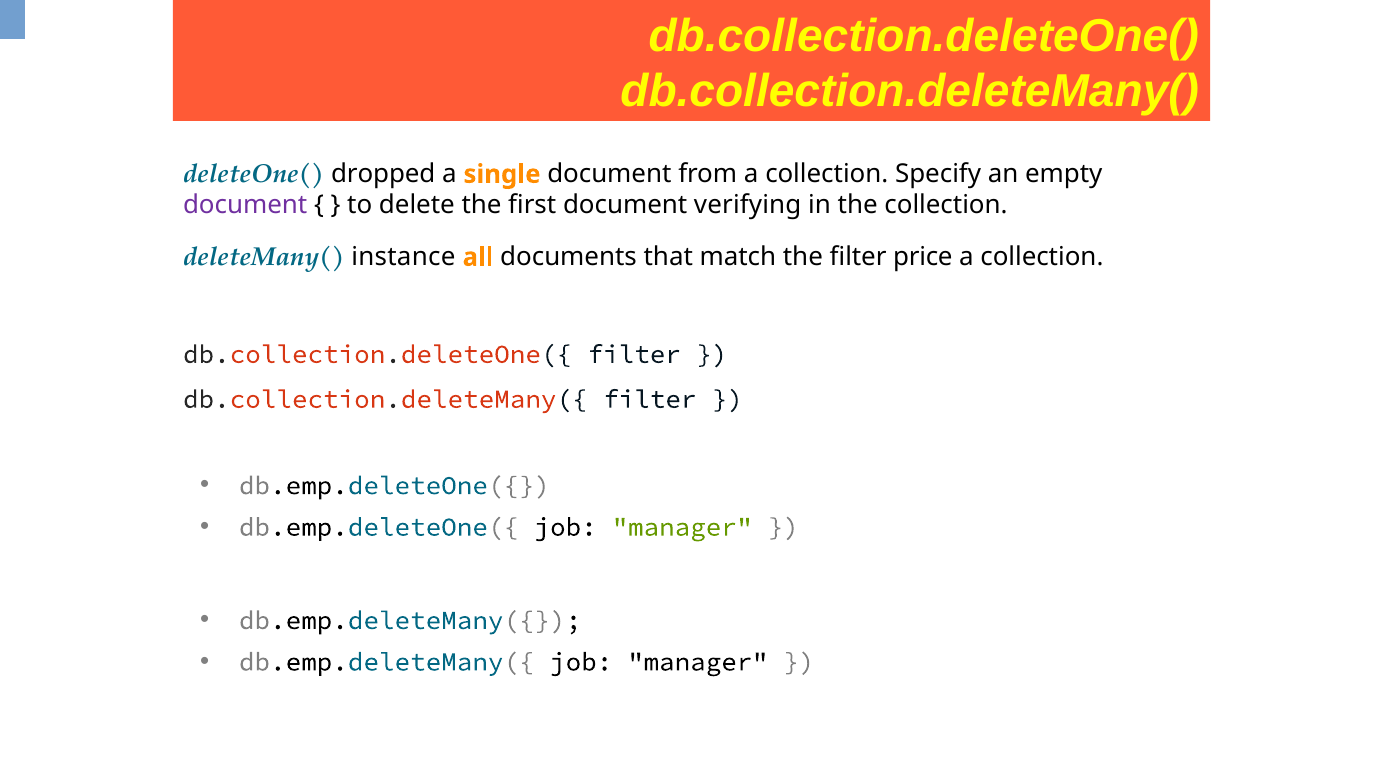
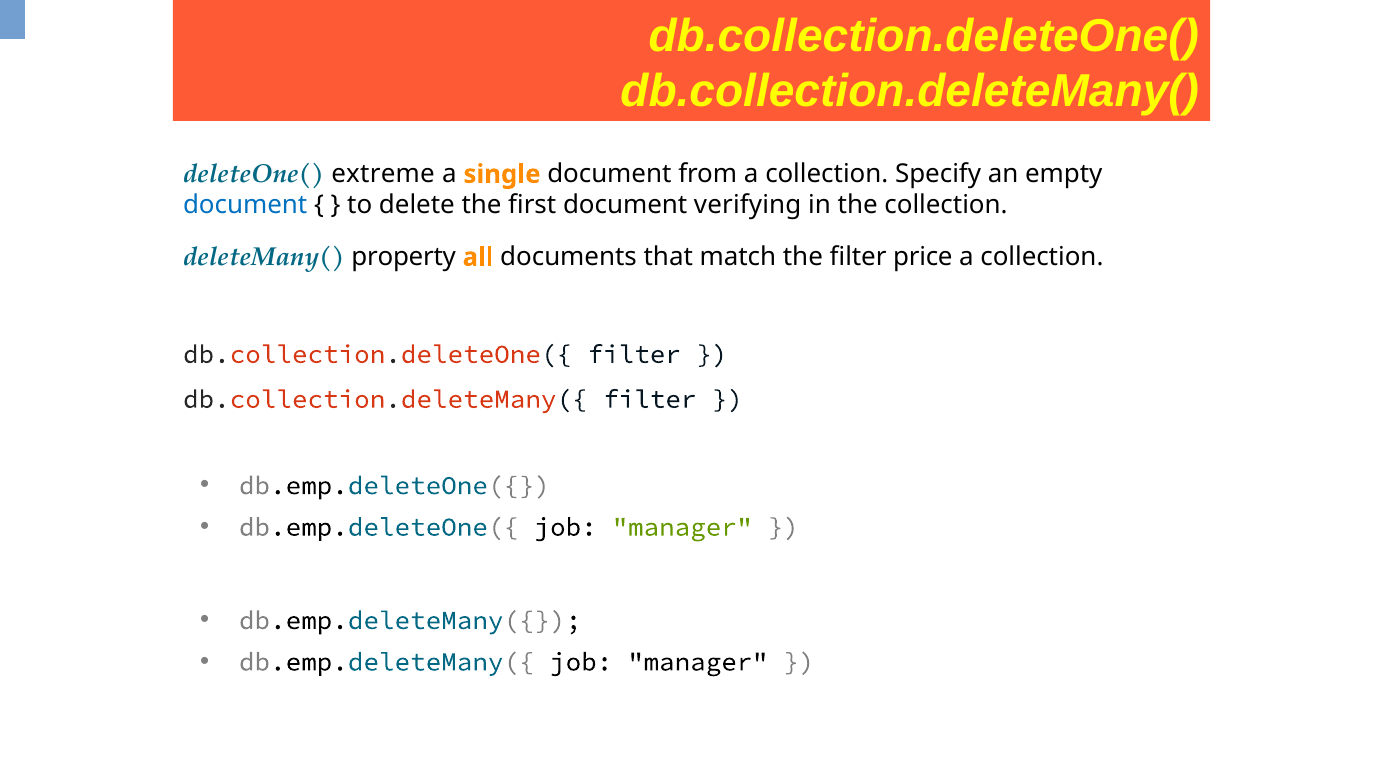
dropped: dropped -> extreme (383, 174)
document colour: purple -> blue (245, 205)
instance: instance -> property (404, 257)
